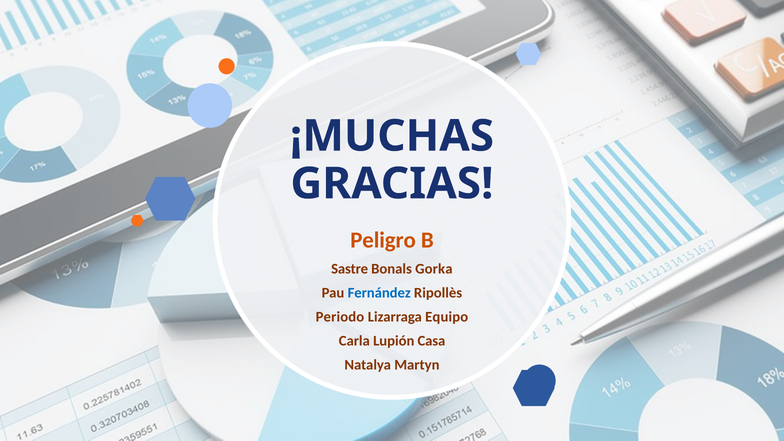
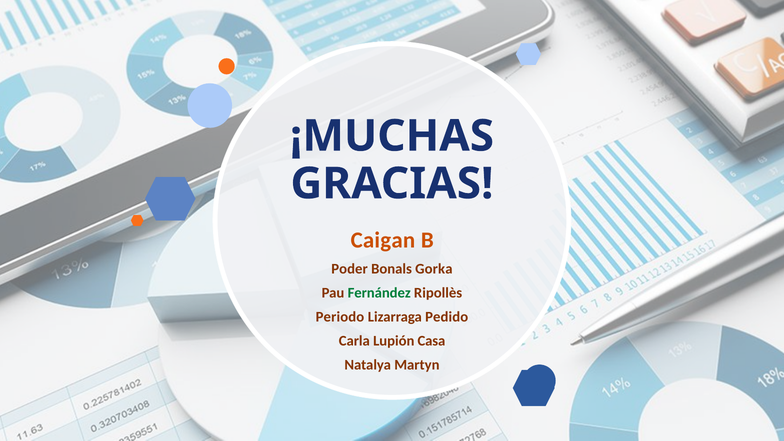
Peligro: Peligro -> Caigan (383, 240)
Sastre: Sastre -> Poder (350, 269)
Fernández colour: blue -> green (379, 293)
Equipo: Equipo -> Pedido (447, 317)
